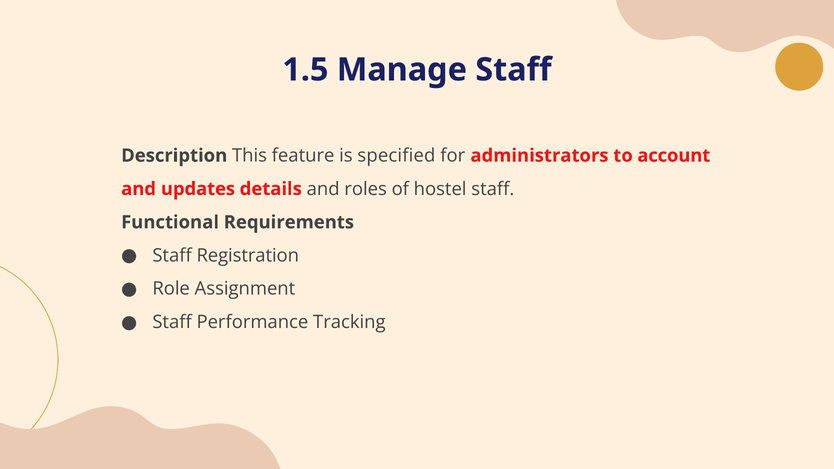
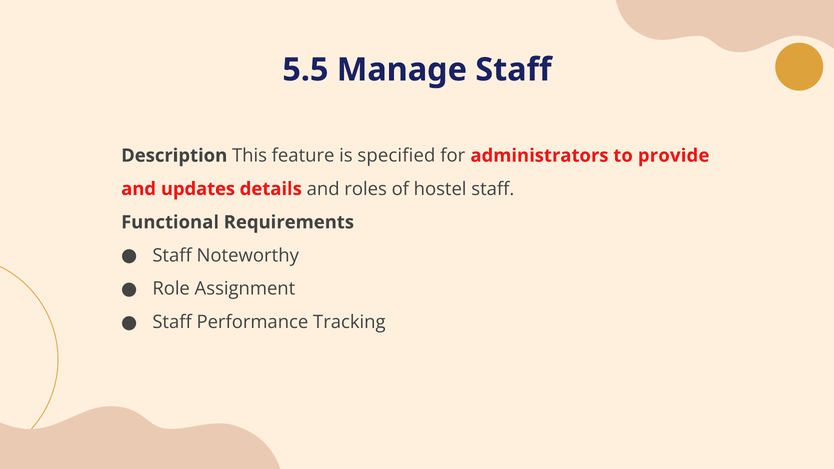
1.5: 1.5 -> 5.5 (305, 70)
account: account -> provide (674, 156)
Registration: Registration -> Noteworthy (248, 256)
